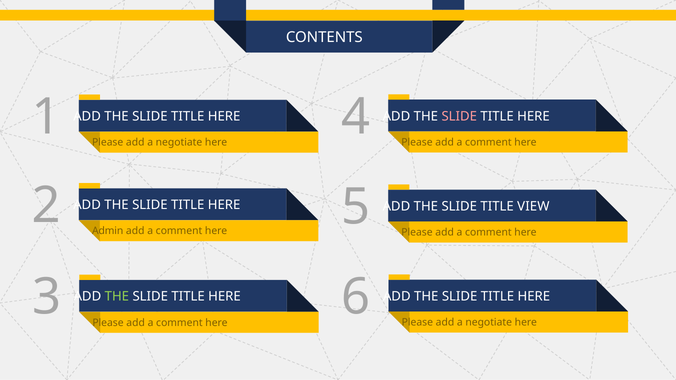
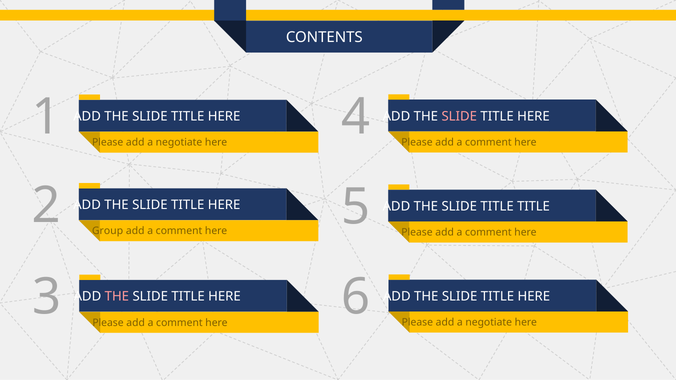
TITLE VIEW: VIEW -> TITLE (534, 206)
Admin: Admin -> Group (108, 231)
THE colour: light green -> pink (117, 297)
